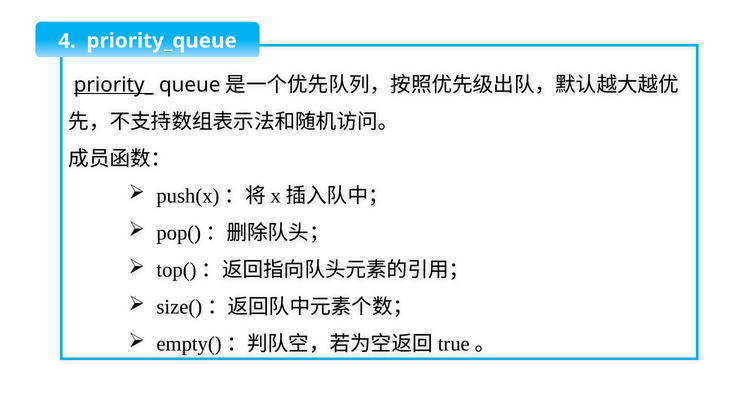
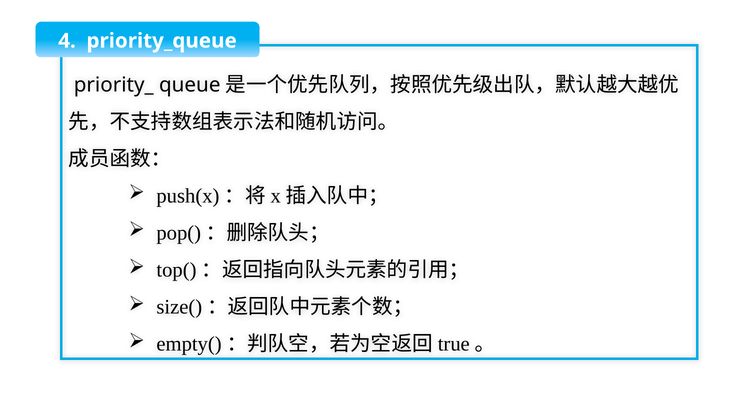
priority_ underline: present -> none (114, 85)
